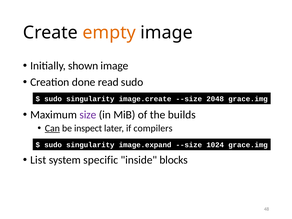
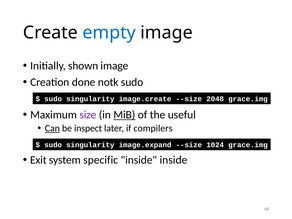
empty colour: orange -> blue (109, 33)
read: read -> notk (108, 82)
MiB underline: none -> present (124, 115)
builds: builds -> useful (182, 115)
List: List -> Exit (38, 160)
inside blocks: blocks -> inside (174, 160)
